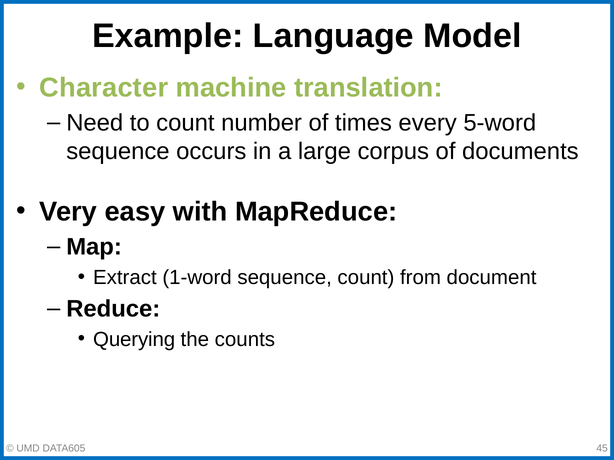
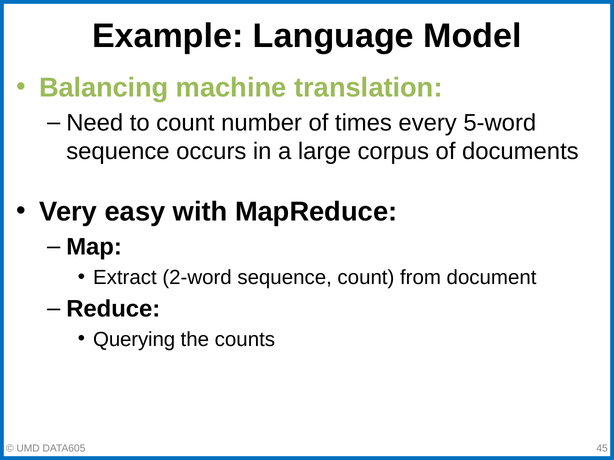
Character: Character -> Balancing (104, 88)
1-word: 1-word -> 2-word (197, 278)
